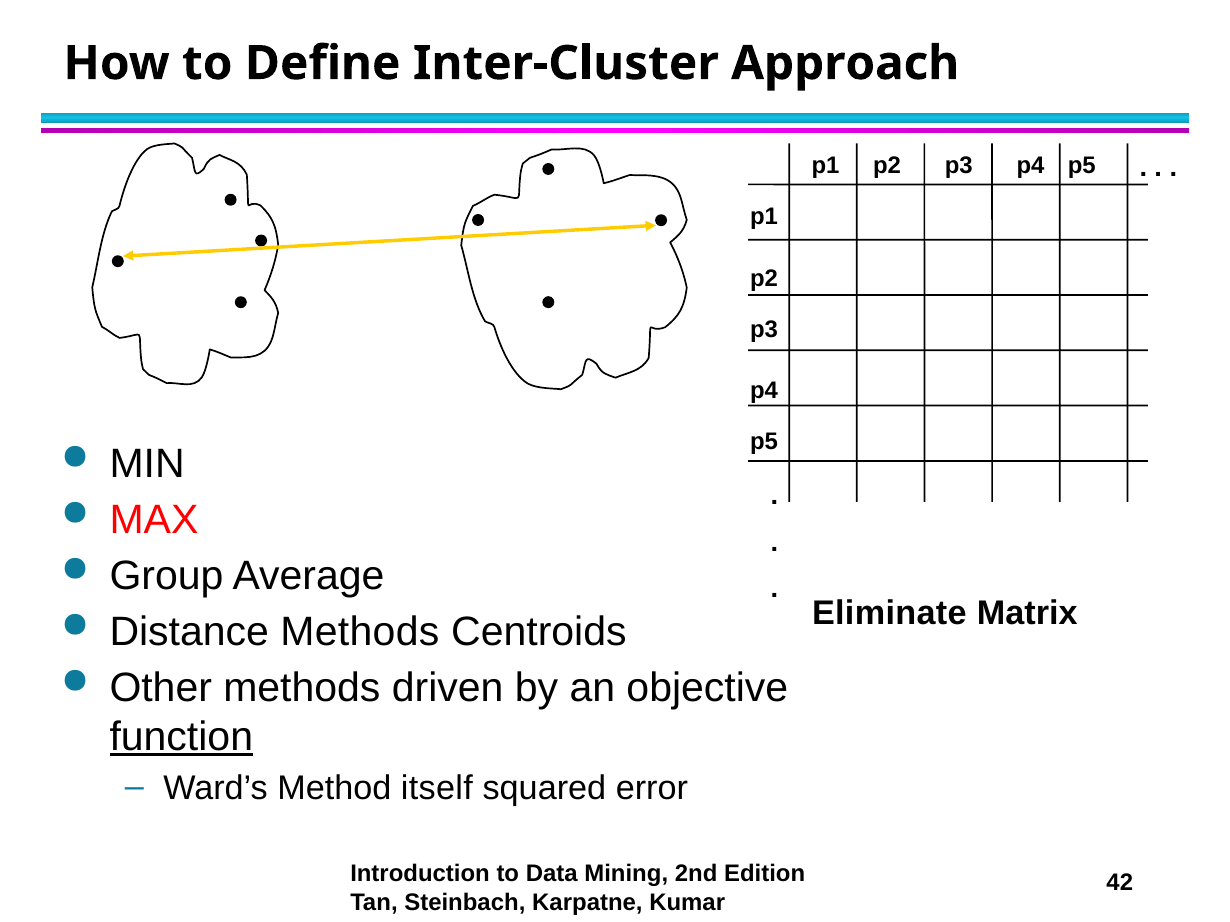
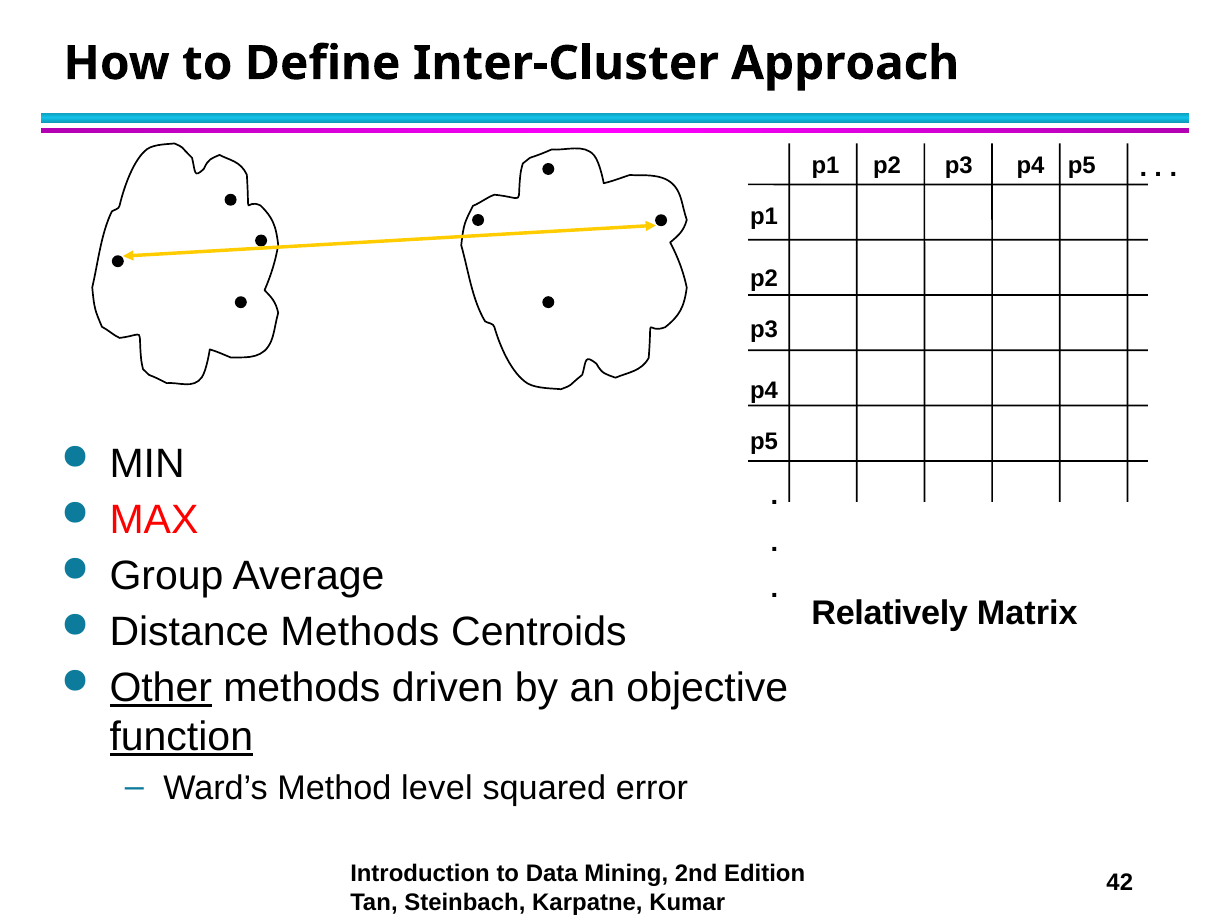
Eliminate: Eliminate -> Relatively (890, 613)
Other underline: none -> present (161, 688)
itself: itself -> level (437, 789)
